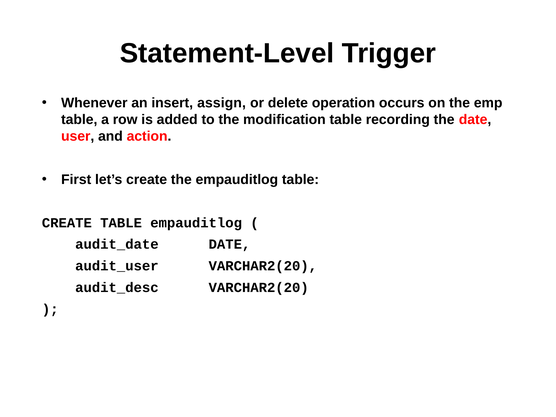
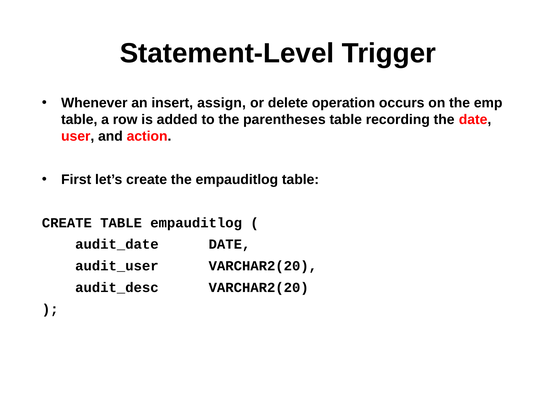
modification: modification -> parentheses (284, 120)
